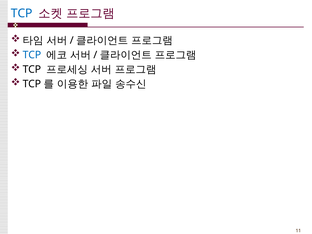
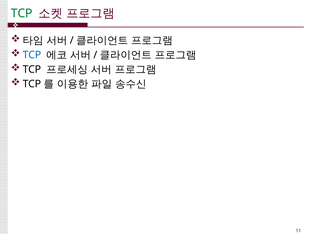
TCP colour: blue -> green (22, 13)
